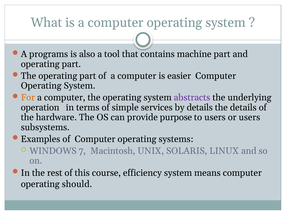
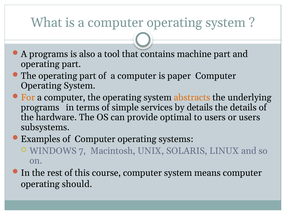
easier: easier -> paper (179, 76)
abstracts colour: purple -> orange (192, 97)
operation: operation -> programs (40, 107)
purpose: purpose -> optimal (176, 117)
course efficiency: efficiency -> computer (142, 172)
